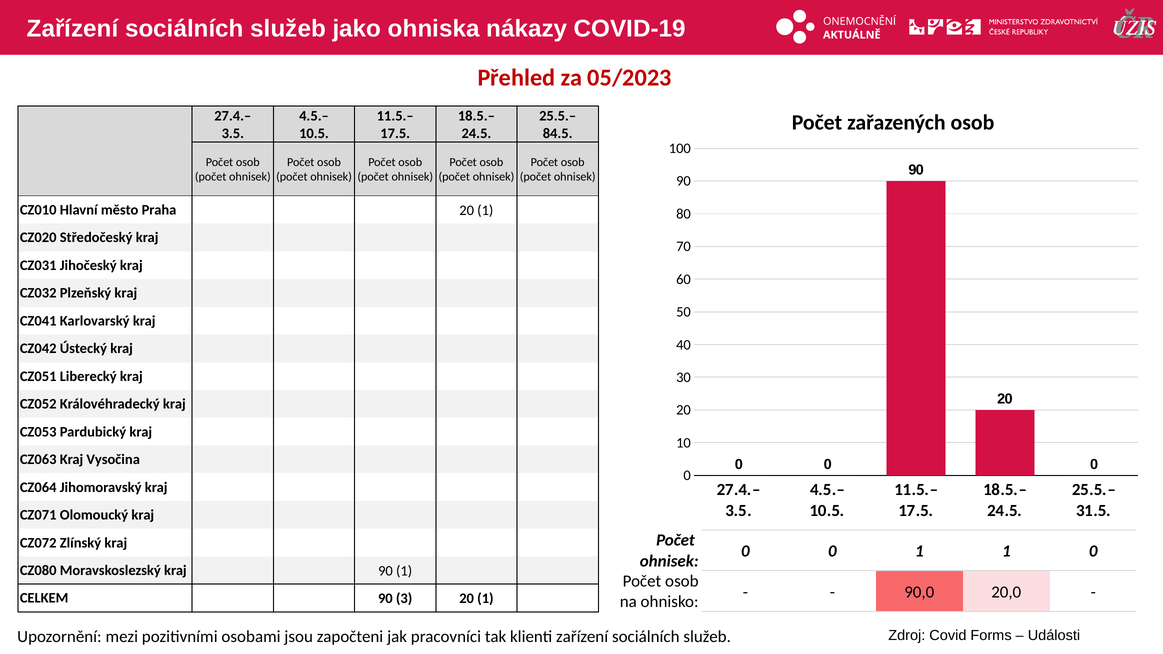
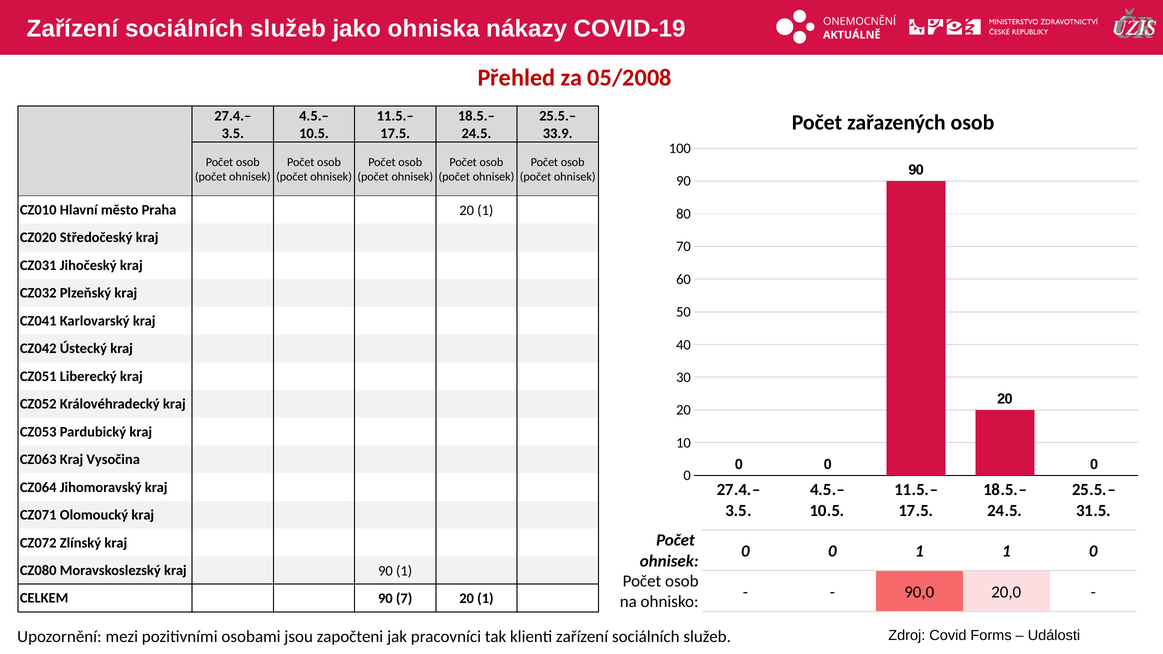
05/2023: 05/2023 -> 05/2008 (630, 78)
84.5: 84.5 -> 33.9 (558, 134)
3: 3 -> 7 (404, 599)
